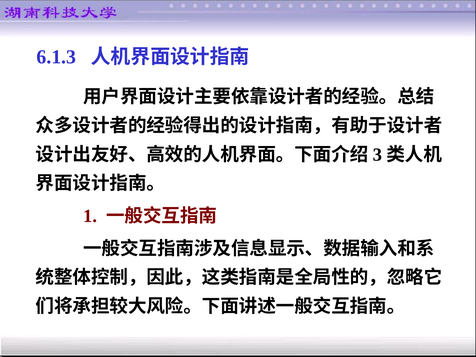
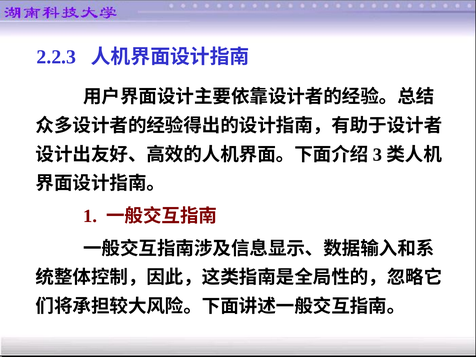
6.1.3: 6.1.3 -> 2.2.3 (56, 57)
